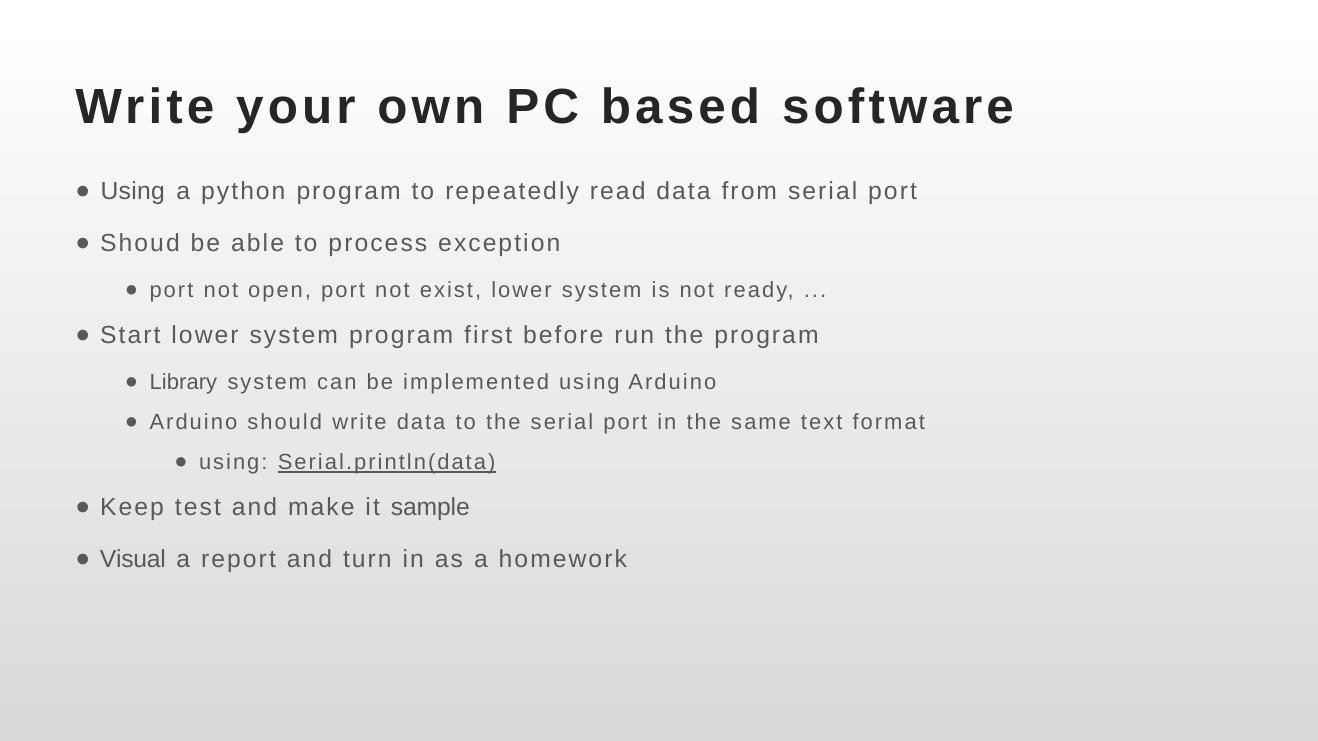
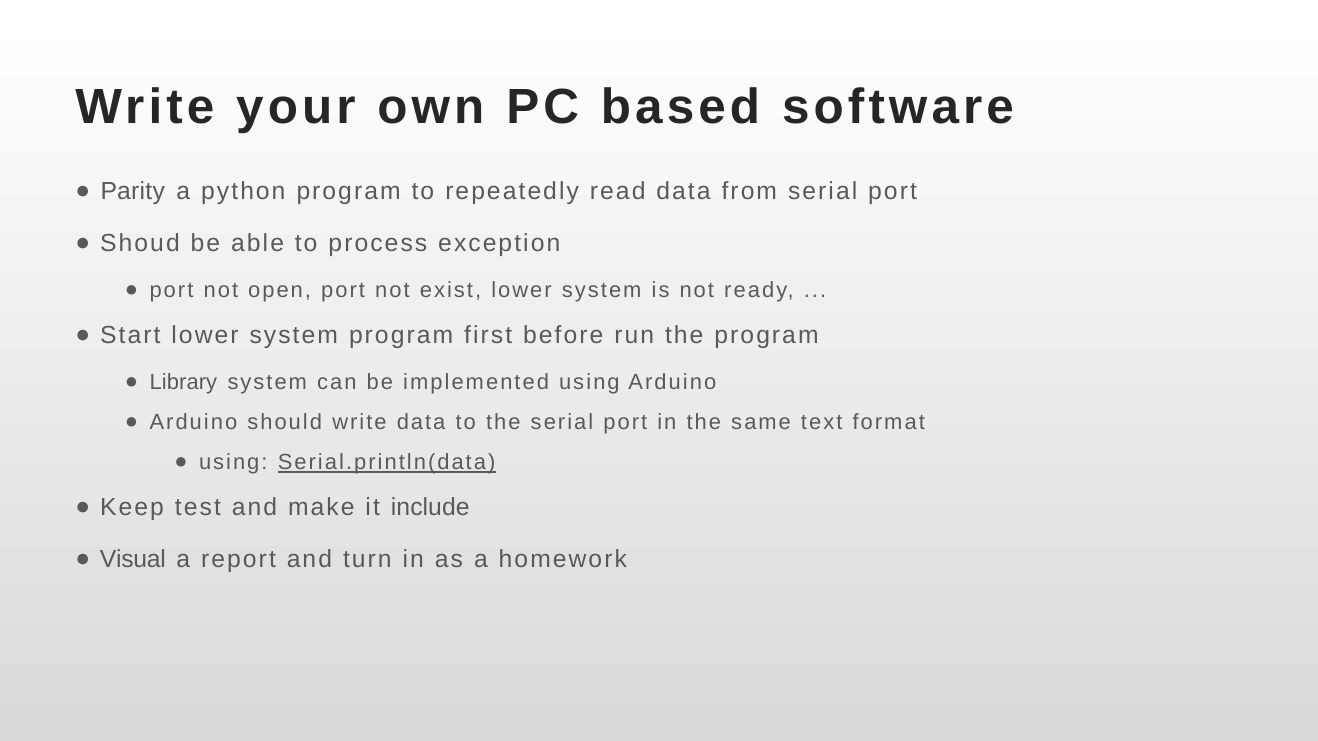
Using: Using -> Parity (133, 192)
sample: sample -> include (430, 508)
